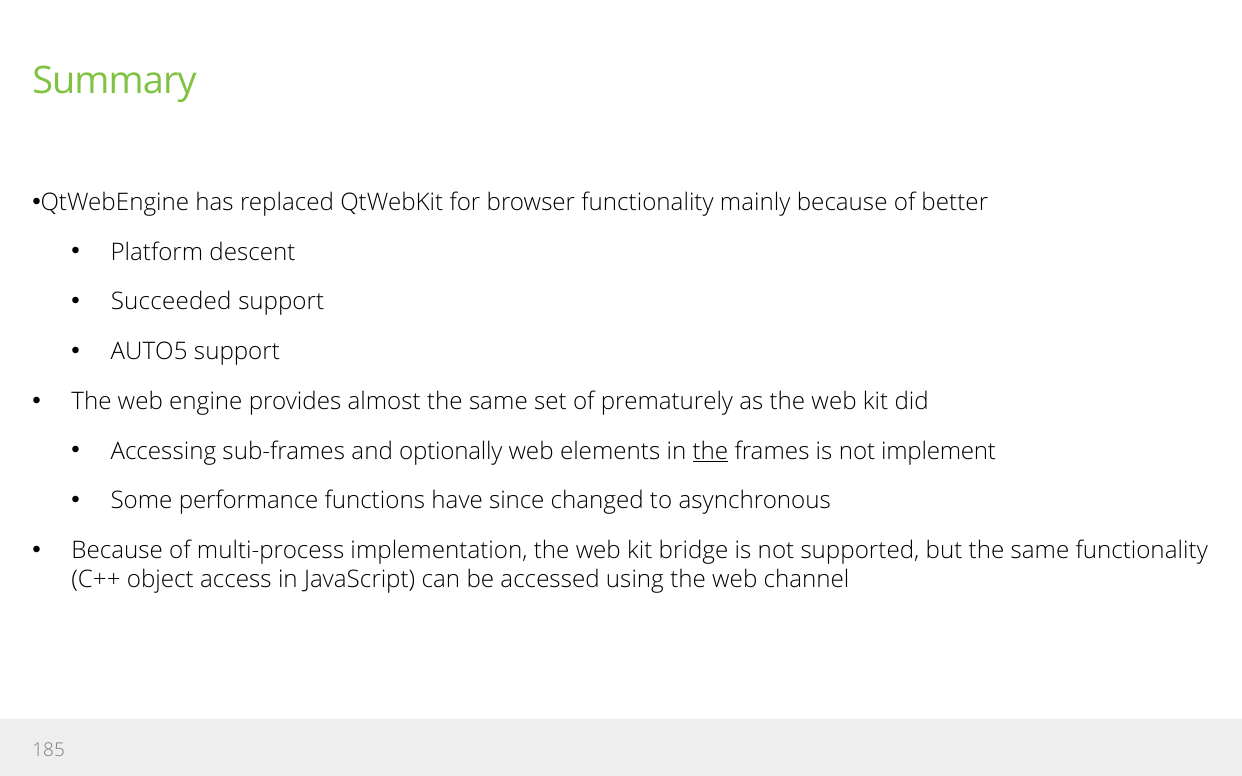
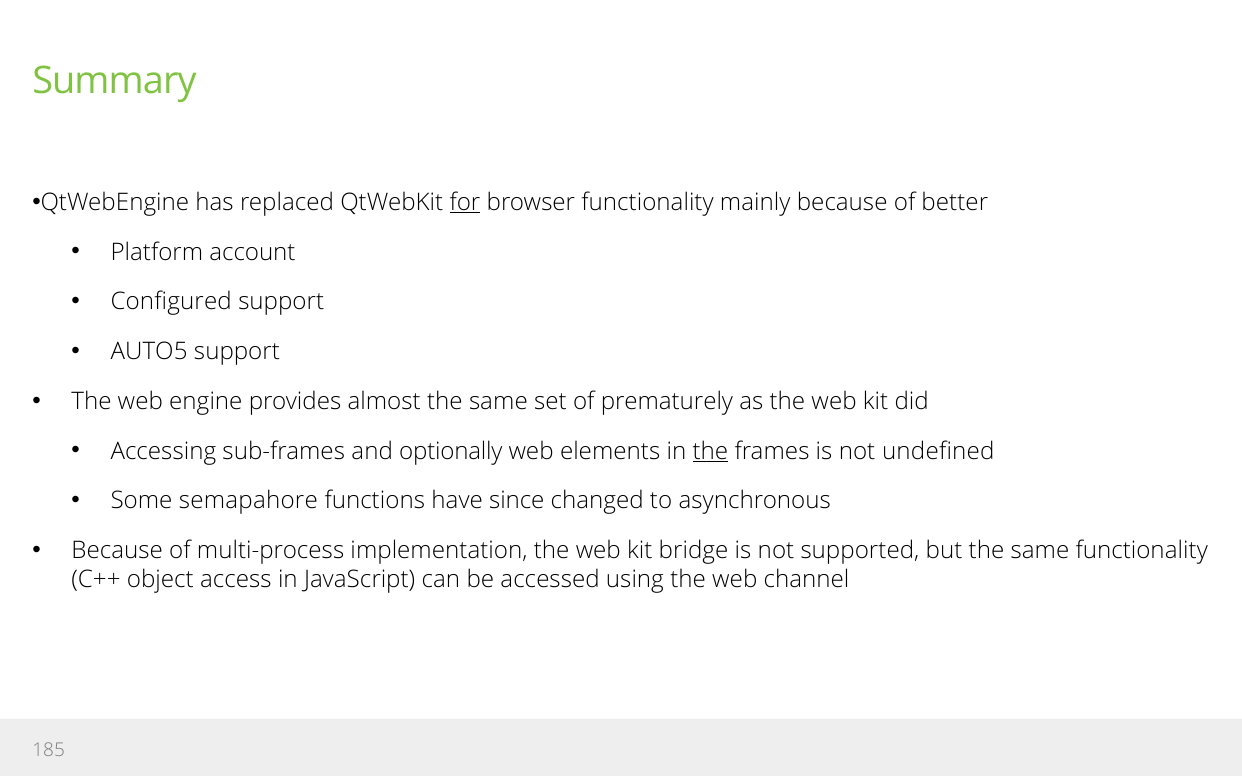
for underline: none -> present (465, 202)
descent: descent -> account (252, 252)
Succeeded: Succeeded -> Configured (171, 302)
implement: implement -> undefined (938, 451)
performance: performance -> semapahore (248, 501)
